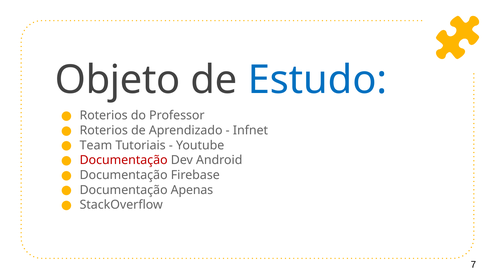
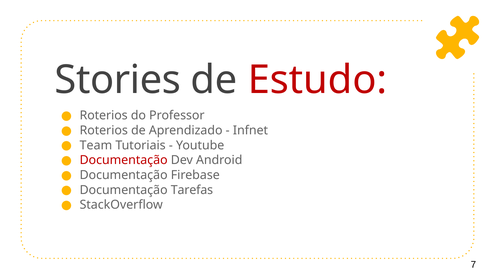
Objeto: Objeto -> Stories (118, 80)
Estudo colour: blue -> red (317, 80)
Apenas: Apenas -> Tarefas (192, 190)
